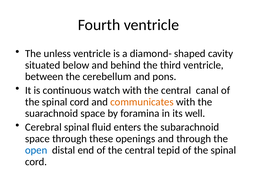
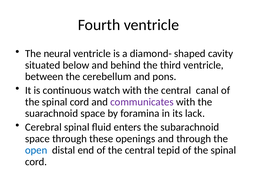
unless: unless -> neural (57, 53)
communicates colour: orange -> purple (142, 102)
well: well -> lack (195, 113)
